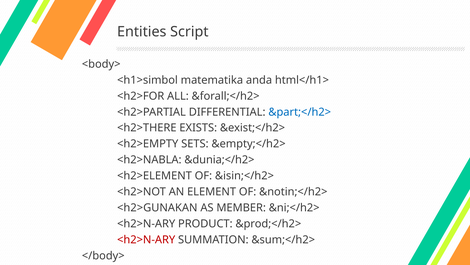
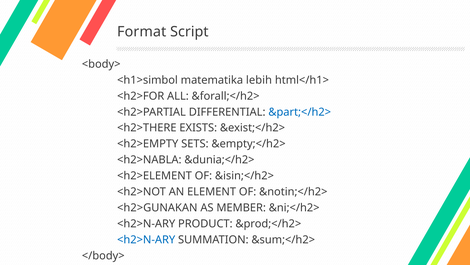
Entities: Entities -> Format (142, 32)
anda: anda -> lebih (259, 80)
<h2>N-ARY colour: red -> blue (146, 239)
